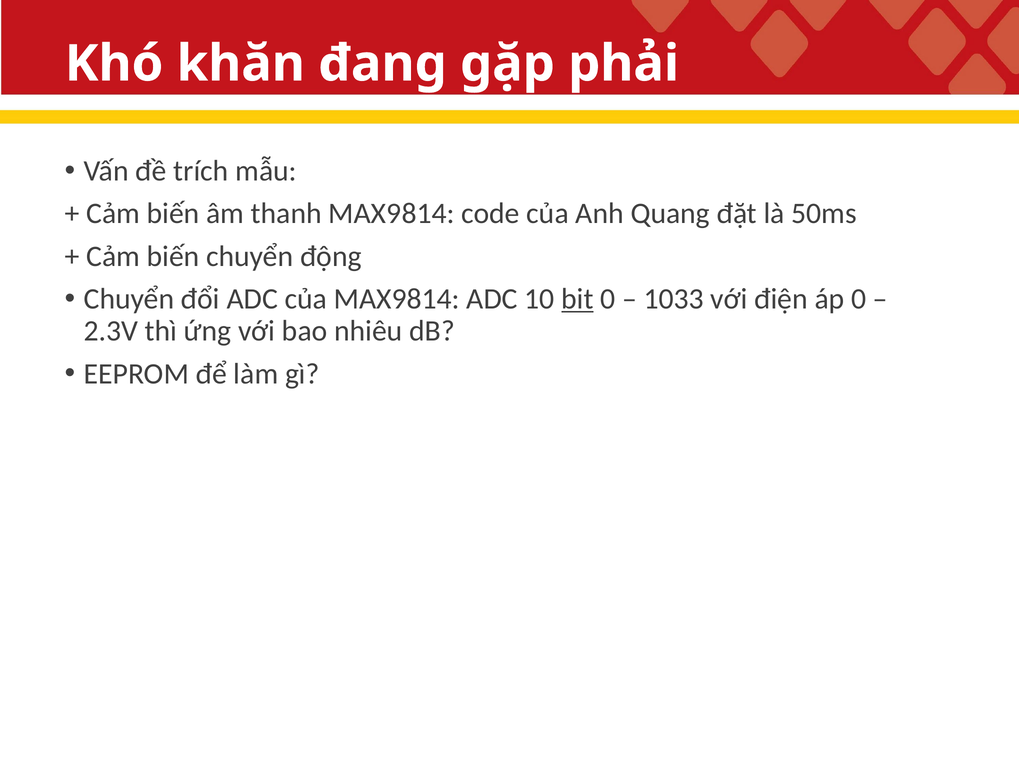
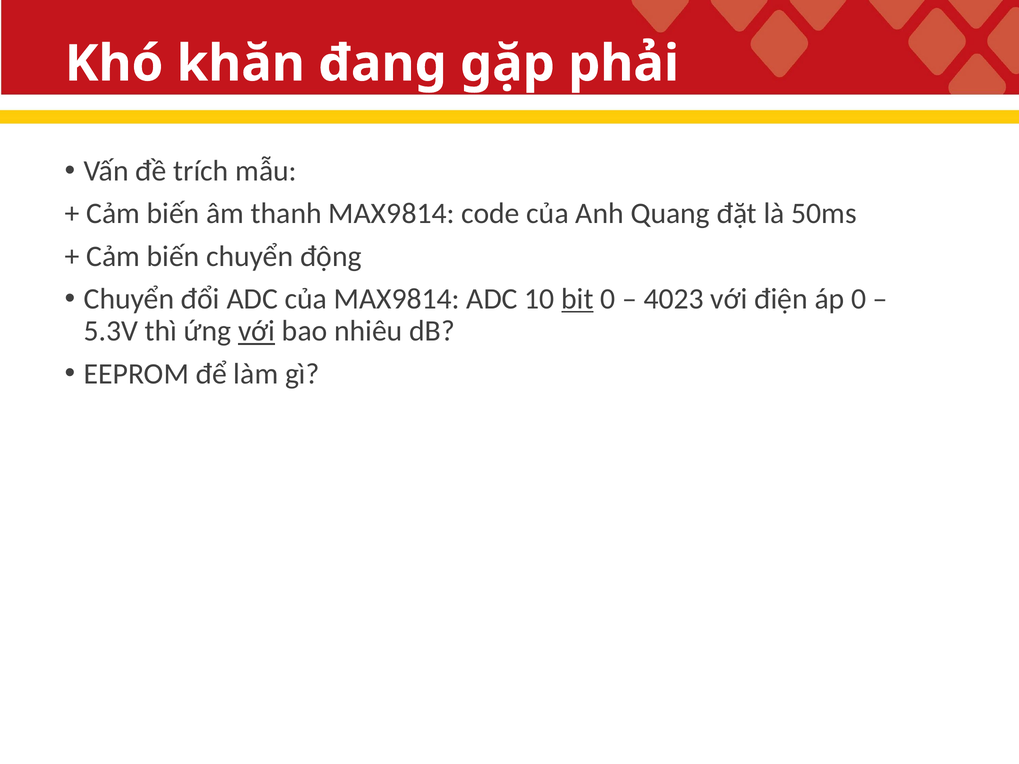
1033: 1033 -> 4023 (674, 299)
2.3V: 2.3V -> 5.3V (111, 331)
với underline: none -> present (257, 331)
